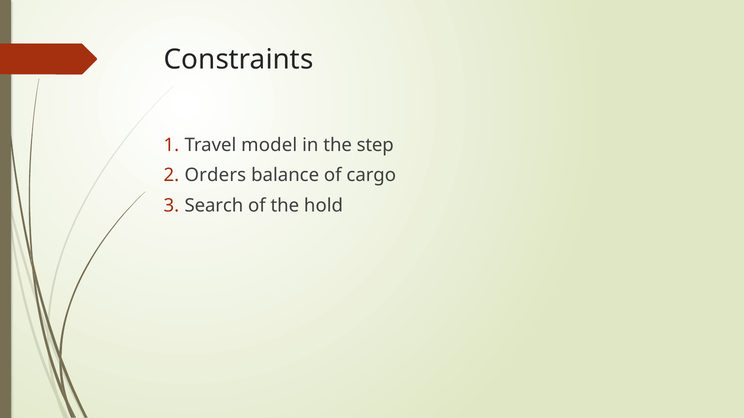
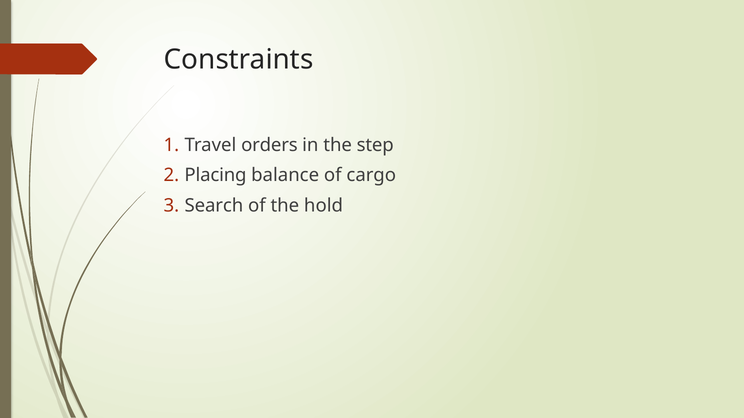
model: model -> orders (269, 145)
Orders: Orders -> Placing (216, 176)
